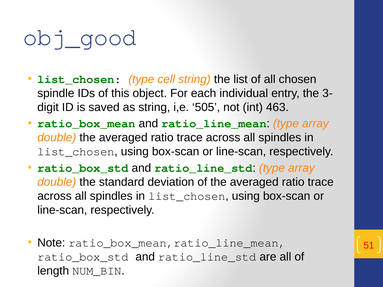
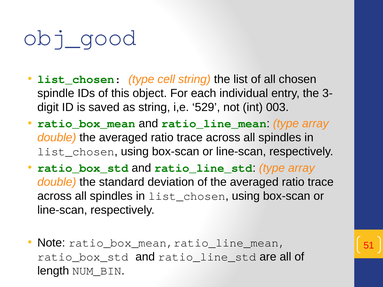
505: 505 -> 529 (206, 107)
463: 463 -> 003 (277, 107)
